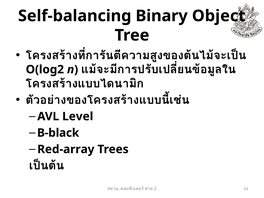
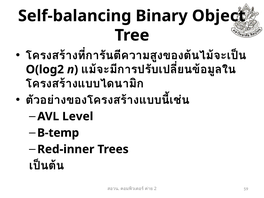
B-black: B-black -> B-temp (58, 133)
Red-array: Red-array -> Red-inner (66, 149)
